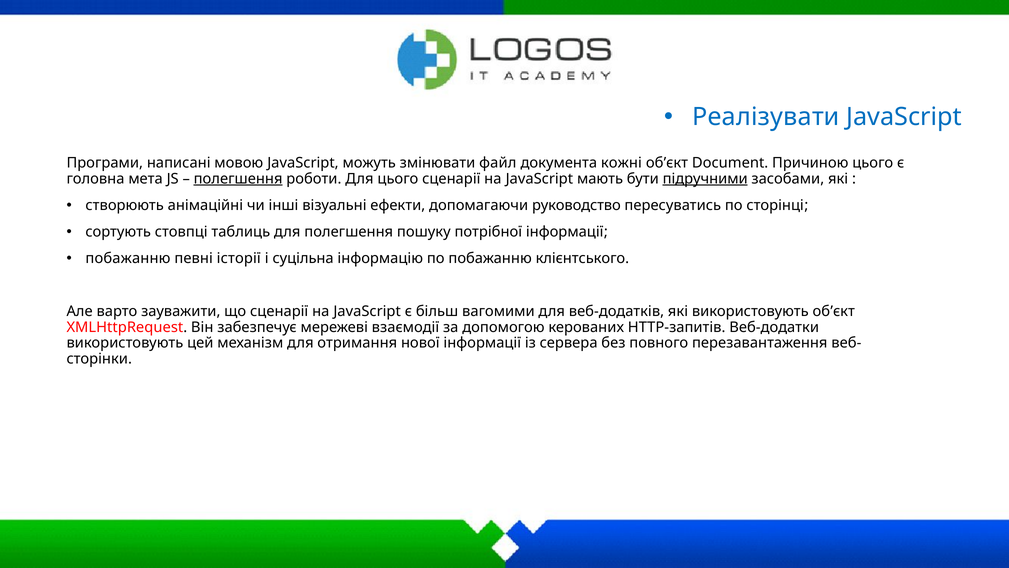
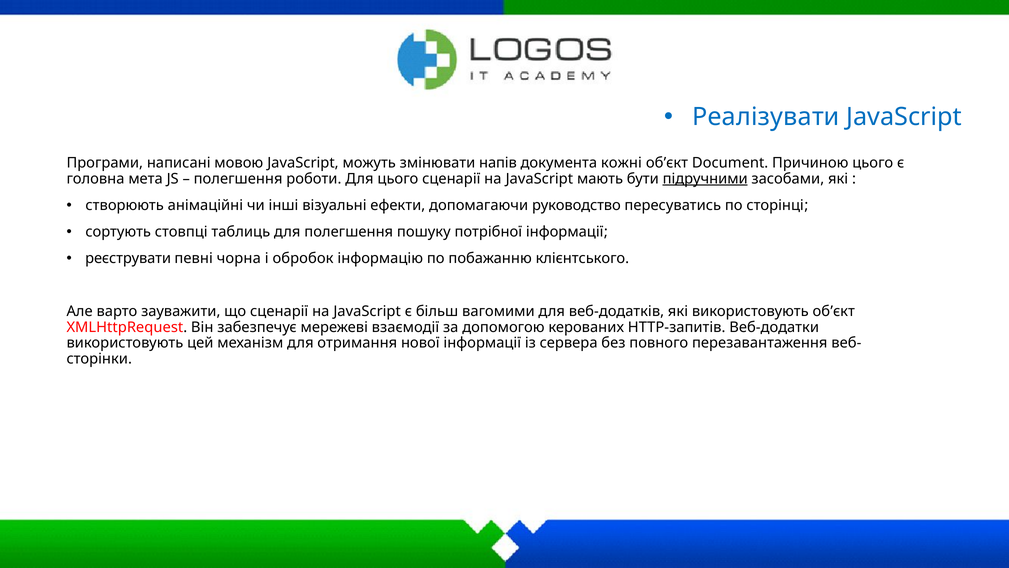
файл: файл -> напів (498, 163)
полегшення underline: present -> none (238, 179)
побажанню: побажанню -> реєструвати (128, 258)
історії: історії -> чорна (239, 258)
суцільна: суцільна -> обробок (303, 258)
